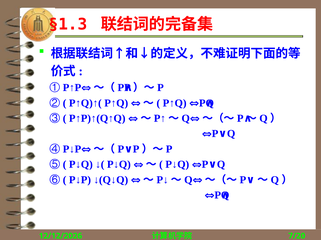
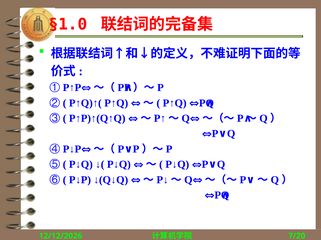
§1.3: §1.3 -> §1.0 (68, 24)
